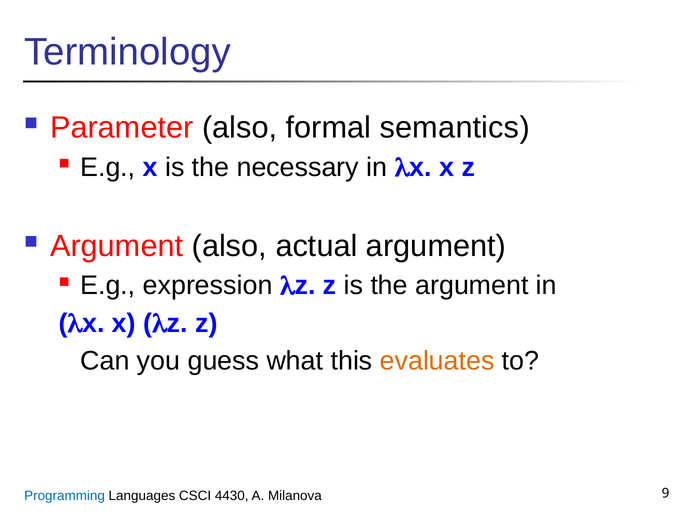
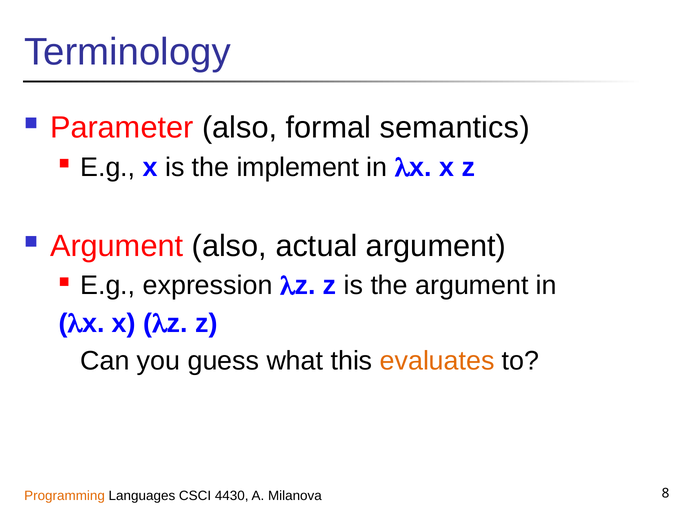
necessary: necessary -> implement (298, 167)
Programming colour: blue -> orange (65, 496)
9: 9 -> 8 (665, 494)
